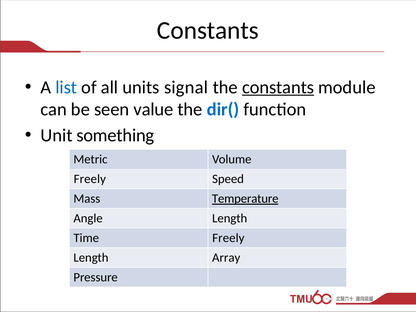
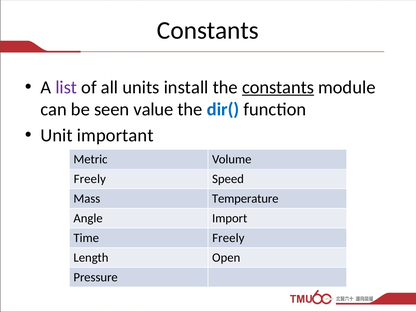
list colour: blue -> purple (66, 87)
signal: signal -> install (186, 87)
something: something -> important (115, 135)
Temperature underline: present -> none (245, 199)
Angle Length: Length -> Import (230, 218)
Array: Array -> Open (226, 258)
